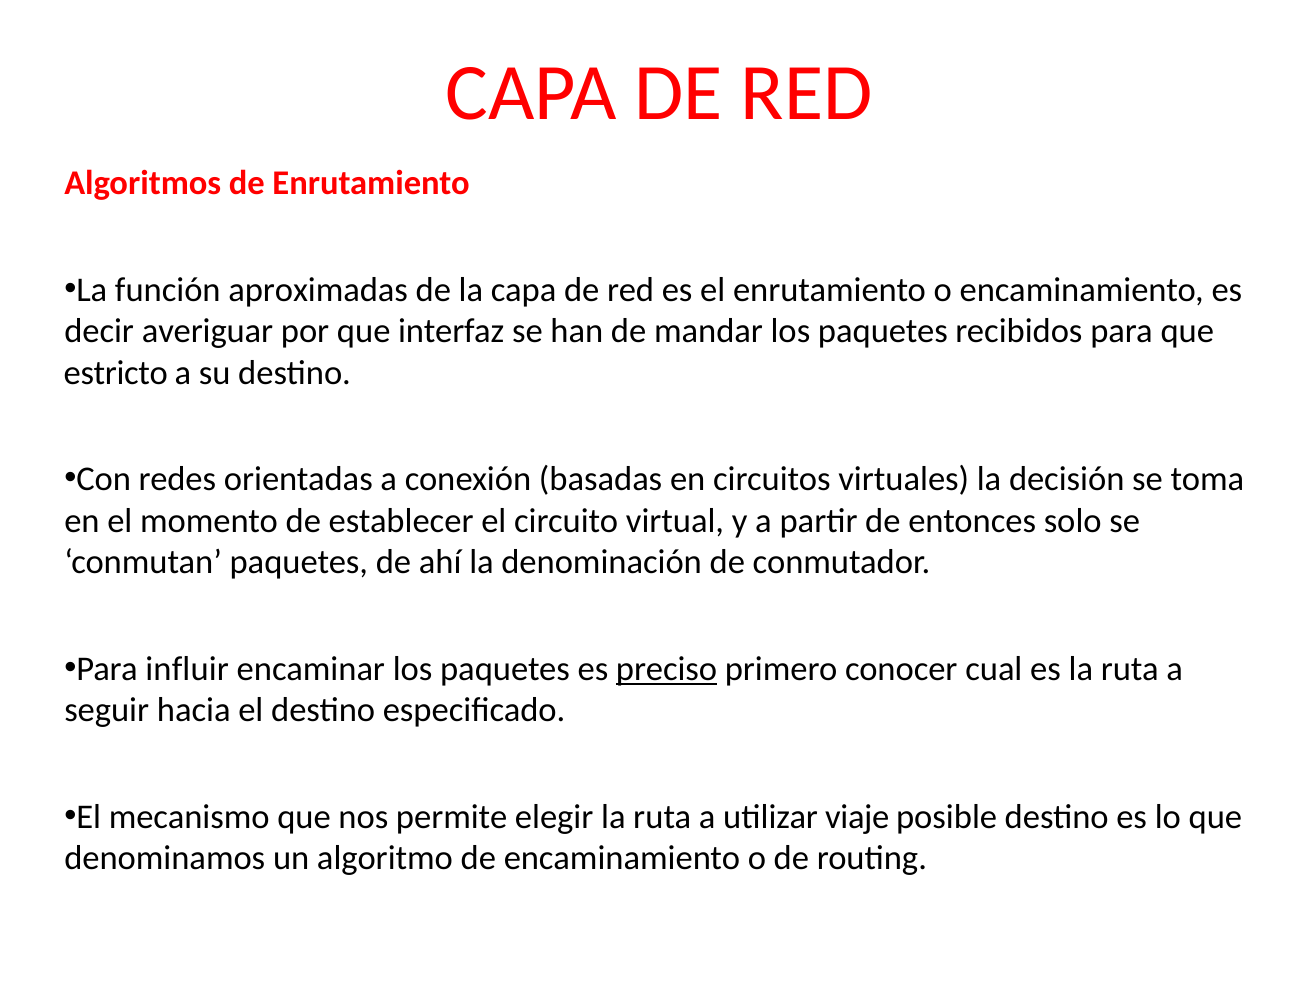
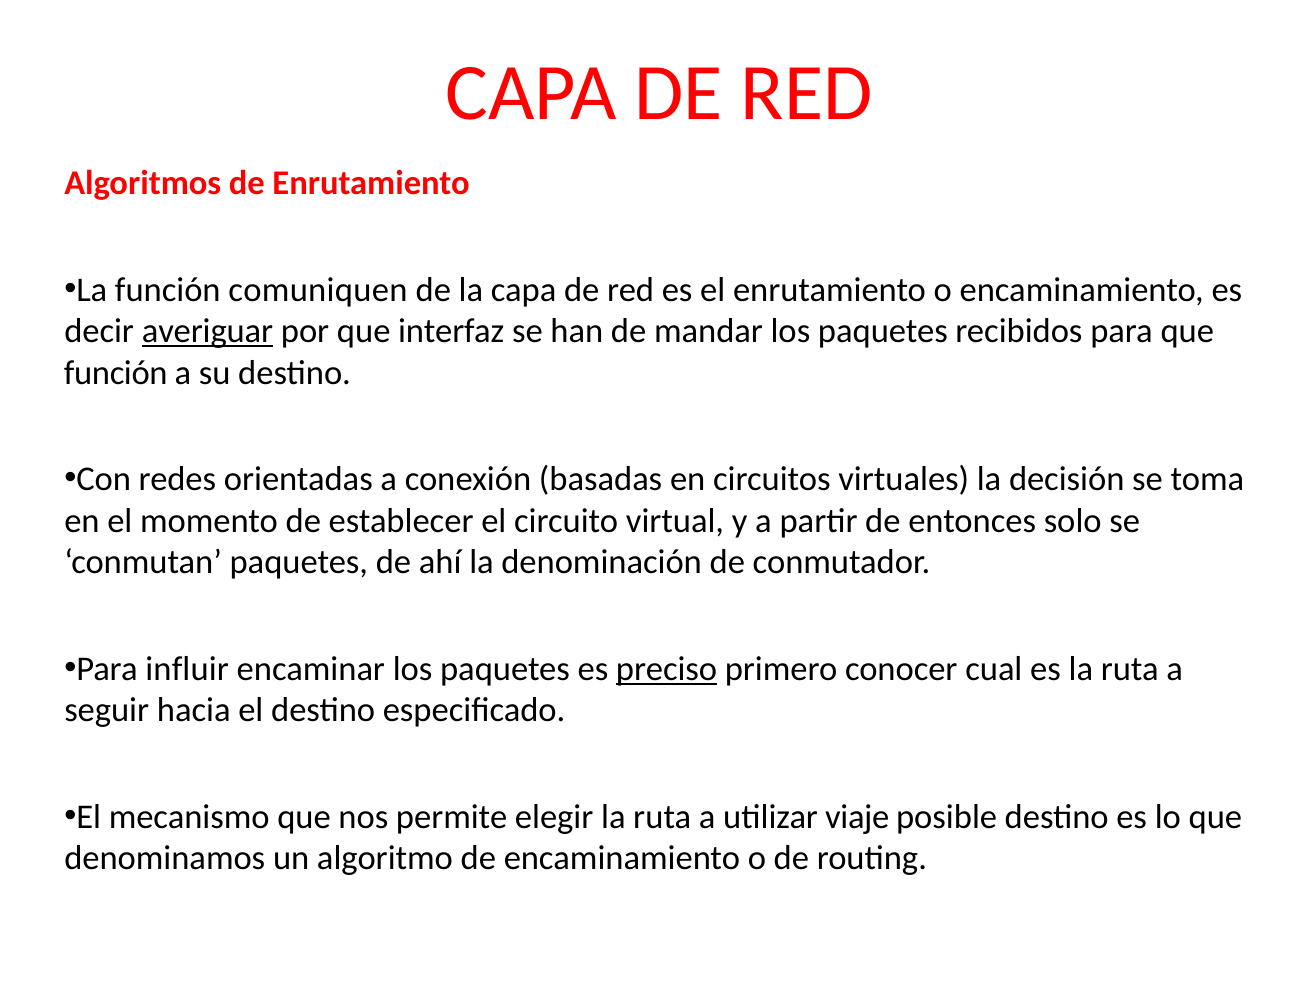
aproximadas: aproximadas -> comuniquen (318, 290)
averiguar underline: none -> present (207, 331)
estricto: estricto -> función (116, 373)
